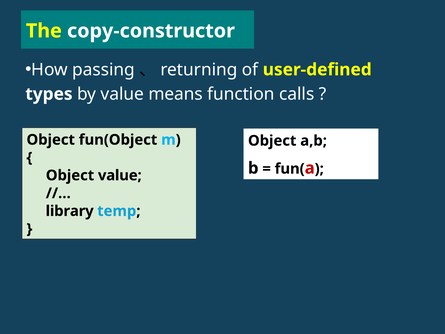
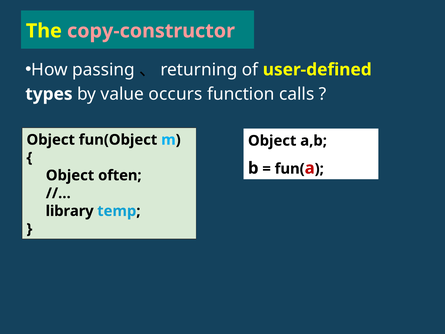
copy-constructor colour: white -> pink (151, 31)
means: means -> occurs (175, 94)
Object value: value -> often (120, 175)
